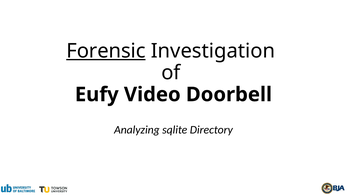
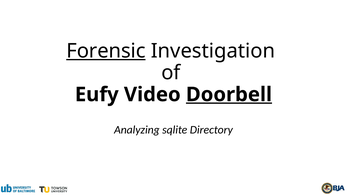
Doorbell underline: none -> present (229, 95)
